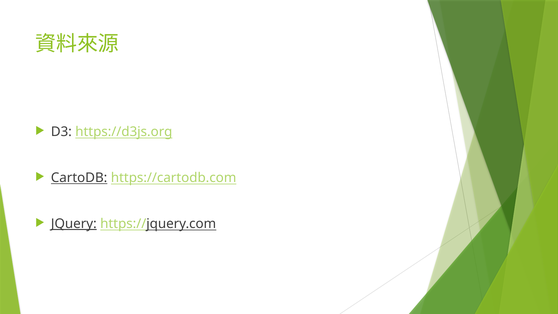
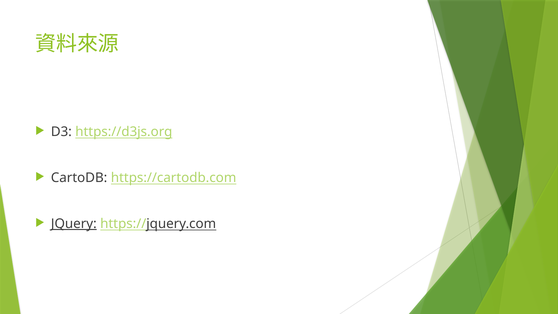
CartoDB underline: present -> none (79, 178)
